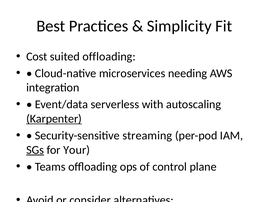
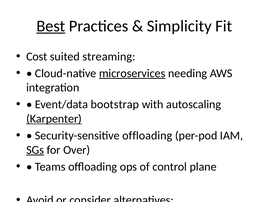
Best underline: none -> present (51, 26)
suited offloading: offloading -> streaming (109, 56)
microservices underline: none -> present (132, 73)
serverless: serverless -> bootstrap (115, 104)
Security-sensitive streaming: streaming -> offloading (147, 135)
Your: Your -> Over (77, 150)
